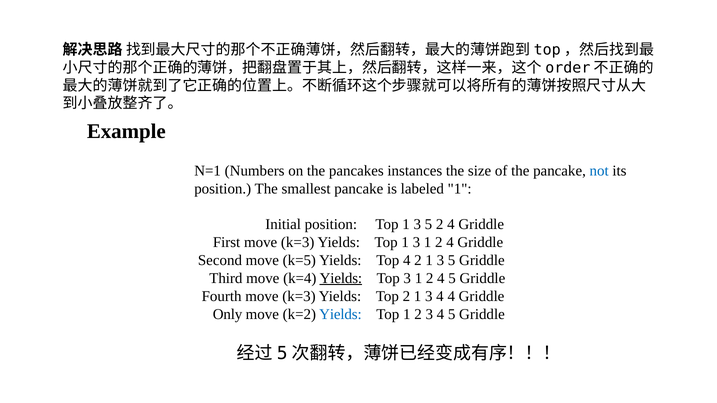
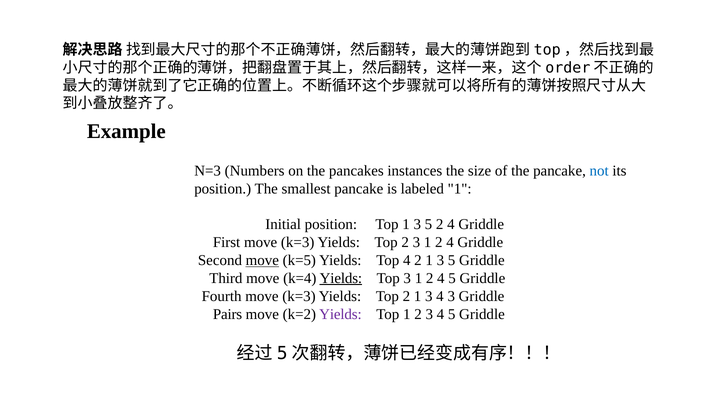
N=1: N=1 -> N=3 (208, 171)
1: 1 -> 2 (405, 243)
move underline: none -> present (262, 261)
4 4: 4 -> 3 (451, 296)
Only: Only -> Pairs (228, 314)
Yields colour: blue -> purple (340, 314)
